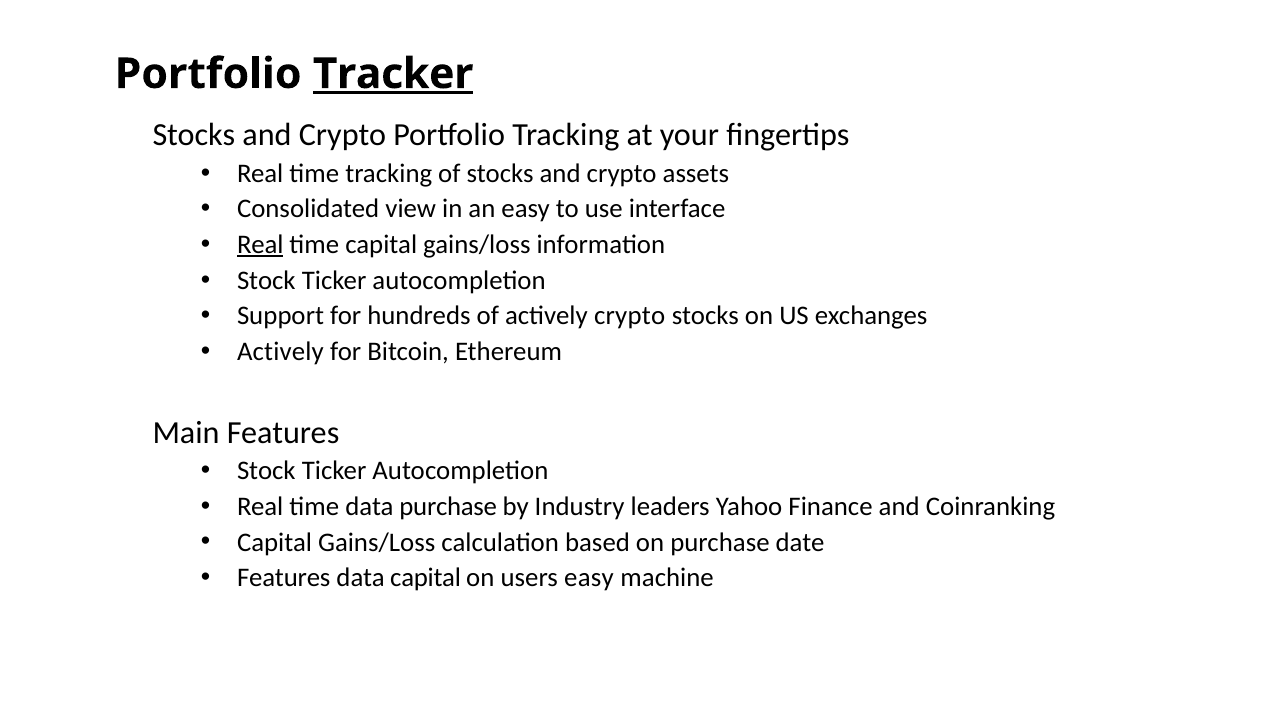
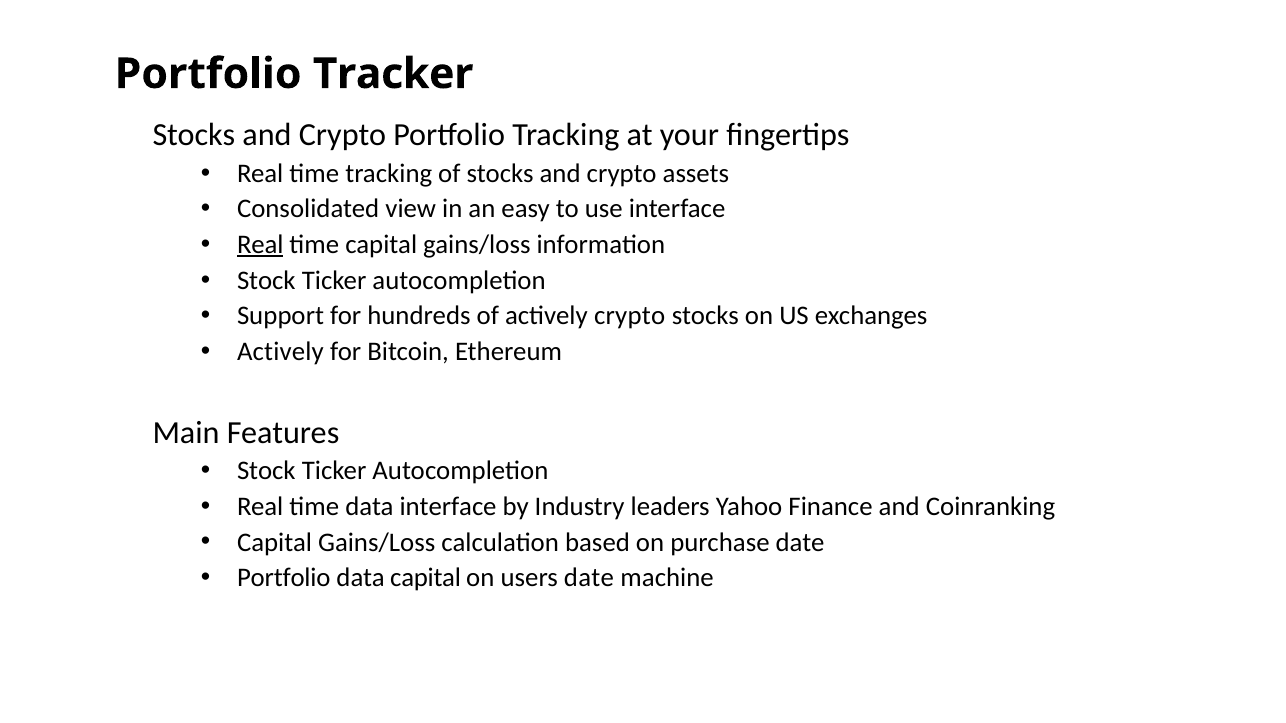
Tracker underline: present -> none (393, 74)
data purchase: purchase -> interface (448, 507)
Features: Features -> Portfolio (284, 578)
users easy: easy -> date (589, 578)
